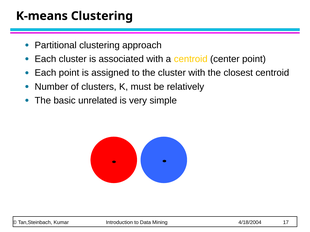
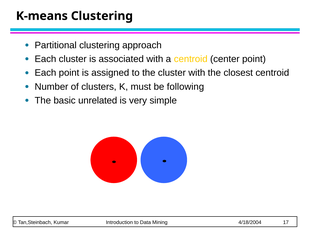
relatively: relatively -> following (185, 87)
